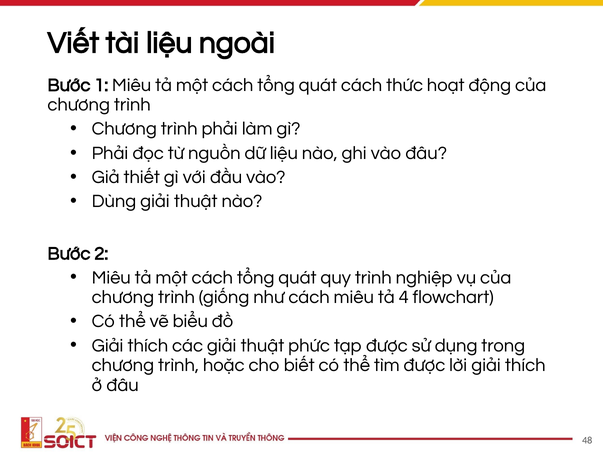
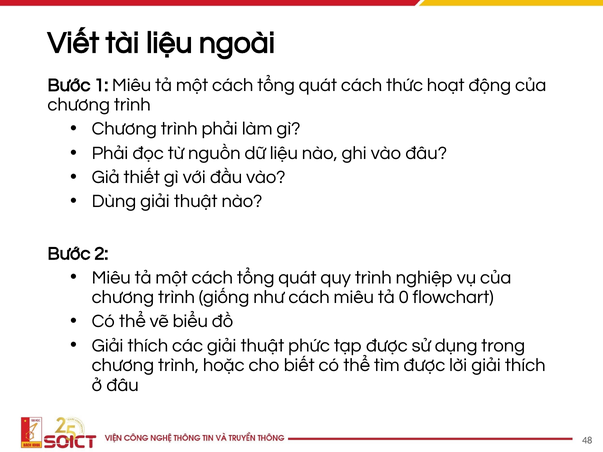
4: 4 -> 0 (404, 297)
